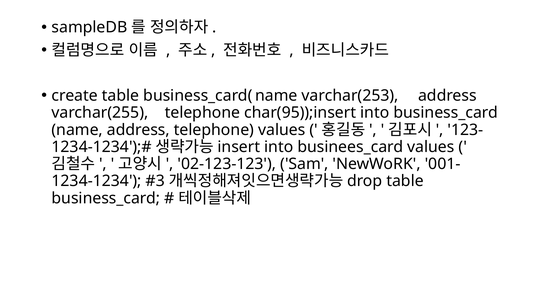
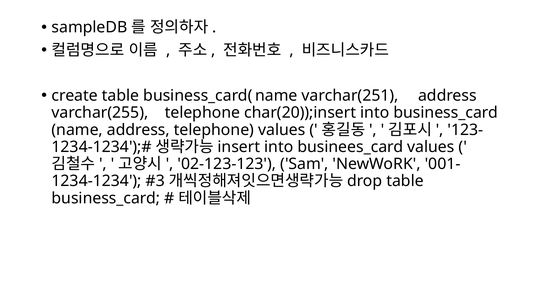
varchar(253: varchar(253 -> varchar(251 (350, 96)
char(95));insert: char(95));insert -> char(20));insert (300, 113)
